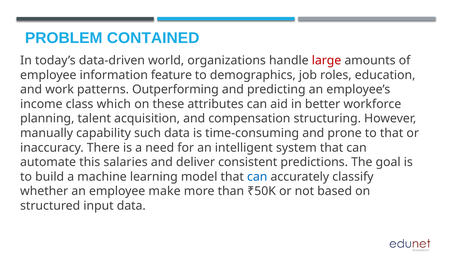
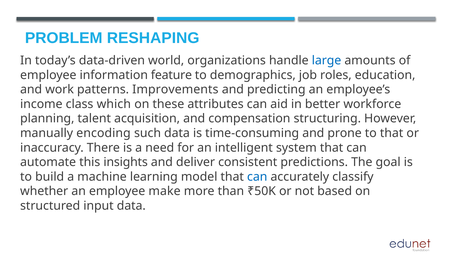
CONTAINED: CONTAINED -> RESHAPING (153, 38)
large colour: red -> blue (327, 61)
Outperforming: Outperforming -> Improvements (175, 90)
capability: capability -> encoding (103, 133)
salaries: salaries -> insights (126, 162)
